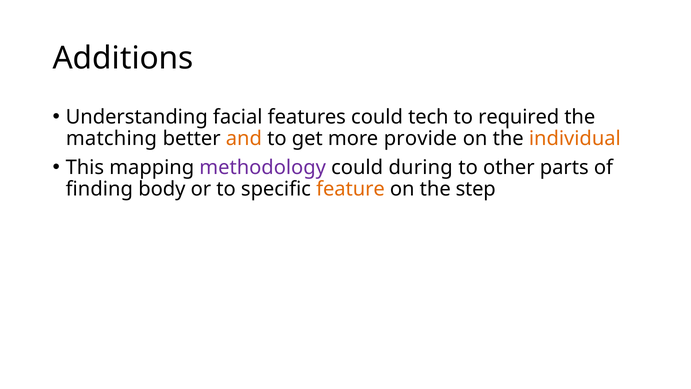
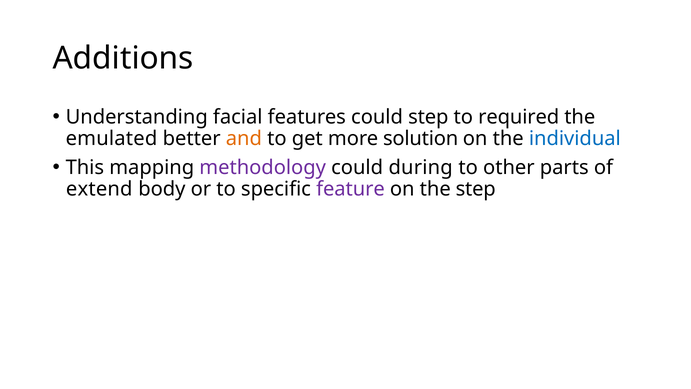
could tech: tech -> step (428, 117)
matching: matching -> emulated (111, 139)
provide: provide -> solution (421, 139)
individual colour: orange -> blue (575, 139)
finding: finding -> extend (99, 189)
feature colour: orange -> purple (350, 189)
